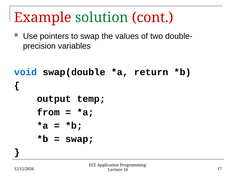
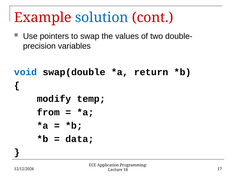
solution colour: green -> blue (102, 18)
output: output -> modify (54, 99)
swap: swap -> data (80, 139)
